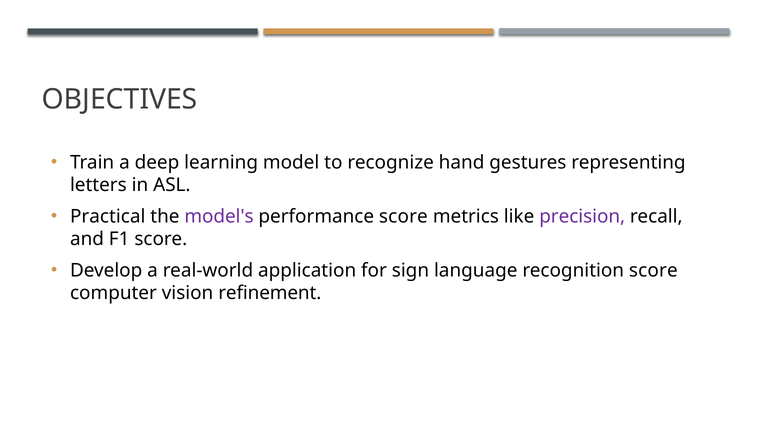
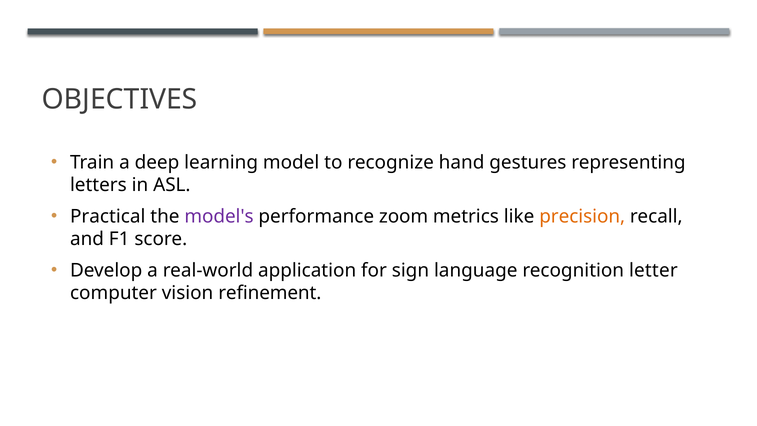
performance score: score -> zoom (404, 216)
precision colour: purple -> orange (582, 216)
recognition score: score -> letter (653, 270)
